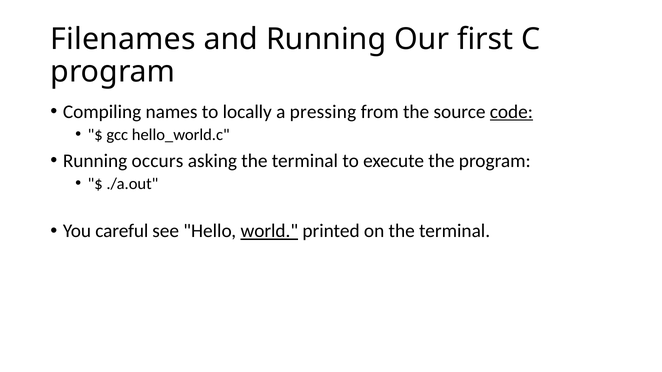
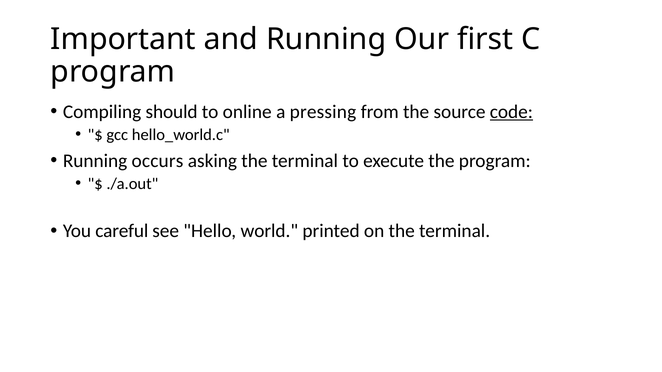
Filenames: Filenames -> Important (123, 39)
names: names -> should (172, 112)
locally: locally -> online (247, 112)
world underline: present -> none (269, 231)
